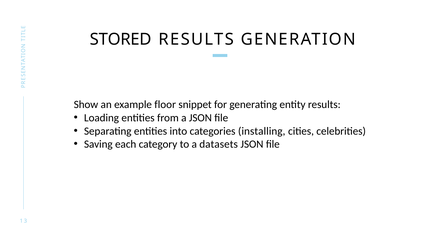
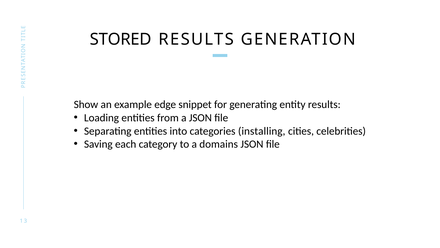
floor: floor -> edge (165, 104)
datasets: datasets -> domains (219, 144)
